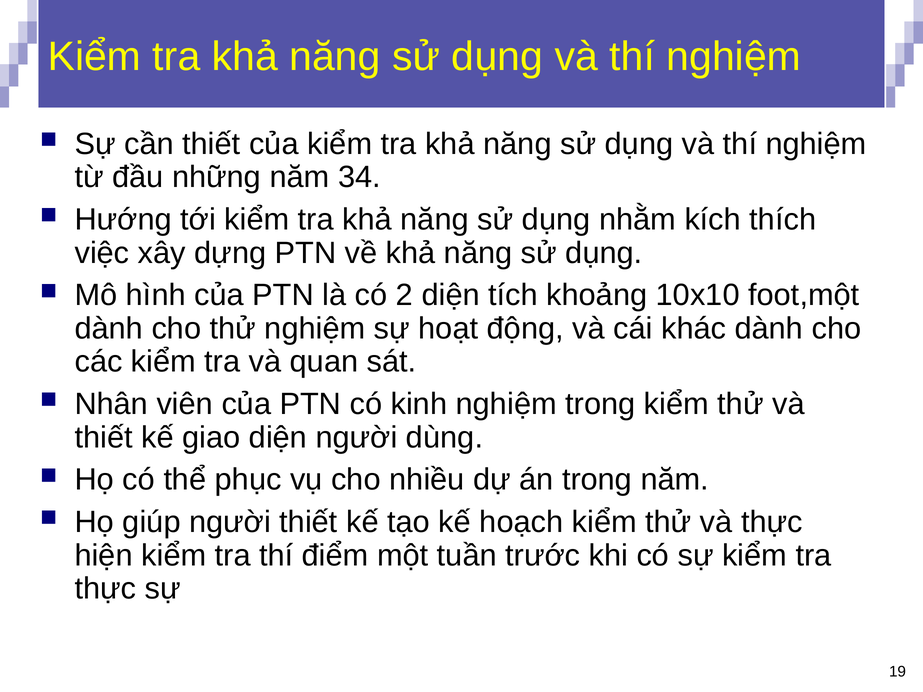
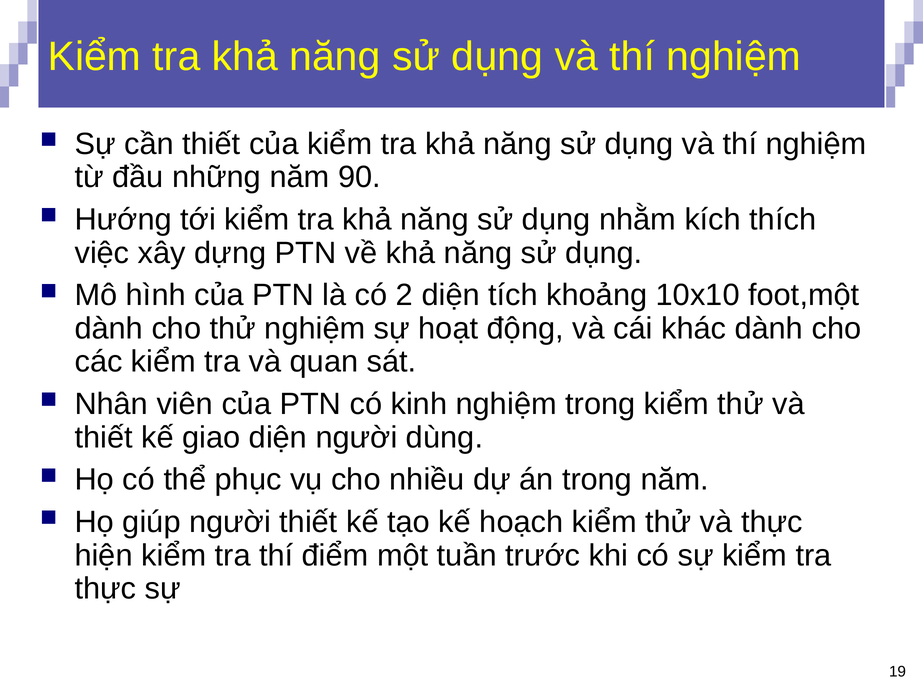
34: 34 -> 90 (359, 177)
